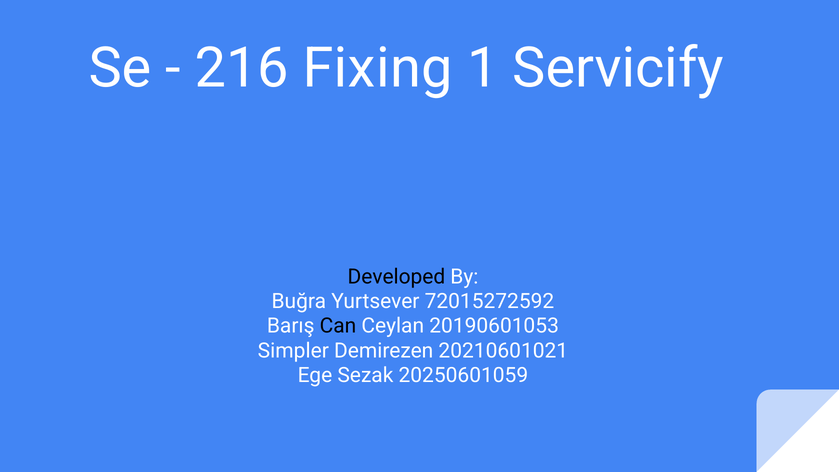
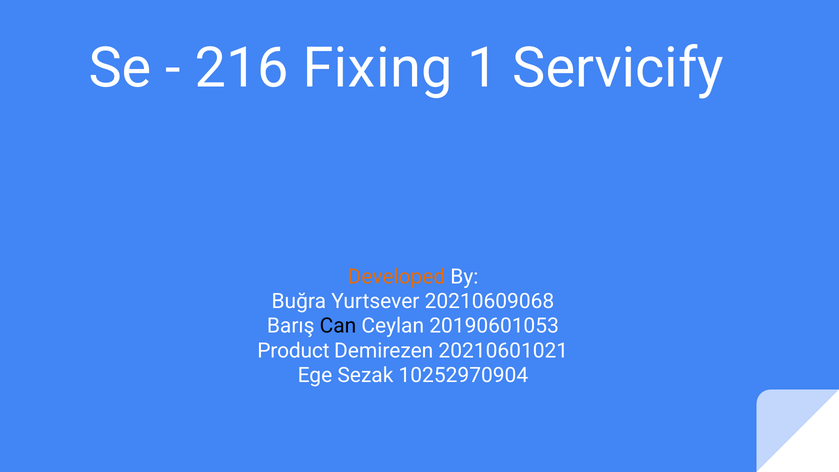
Developed colour: black -> orange (396, 277)
72015272592: 72015272592 -> 20210609068 (489, 301)
Simpler: Simpler -> Product (293, 351)
20250601059: 20250601059 -> 10252970904 (463, 375)
